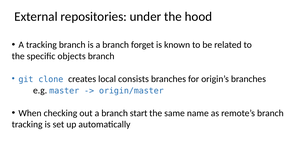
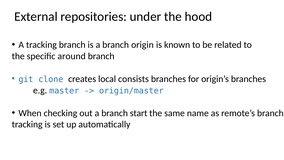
forget: forget -> origin (142, 45)
objects: objects -> around (72, 56)
